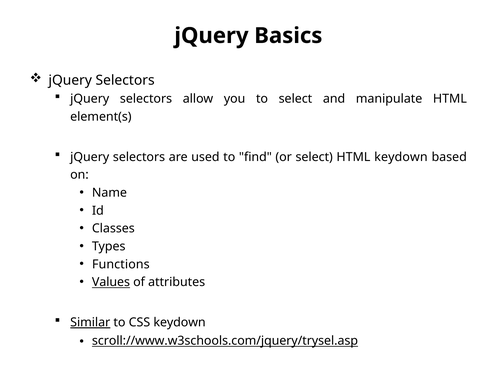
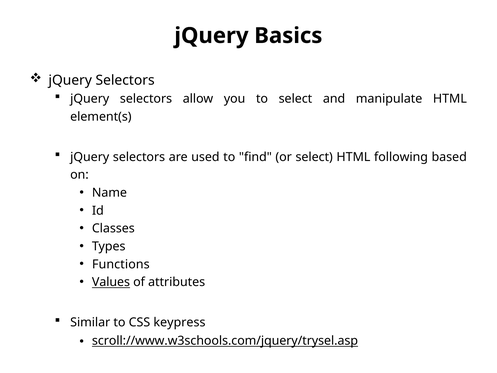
HTML keydown: keydown -> following (401, 157)
Similar underline: present -> none (90, 322)
CSS keydown: keydown -> keypress (179, 322)
